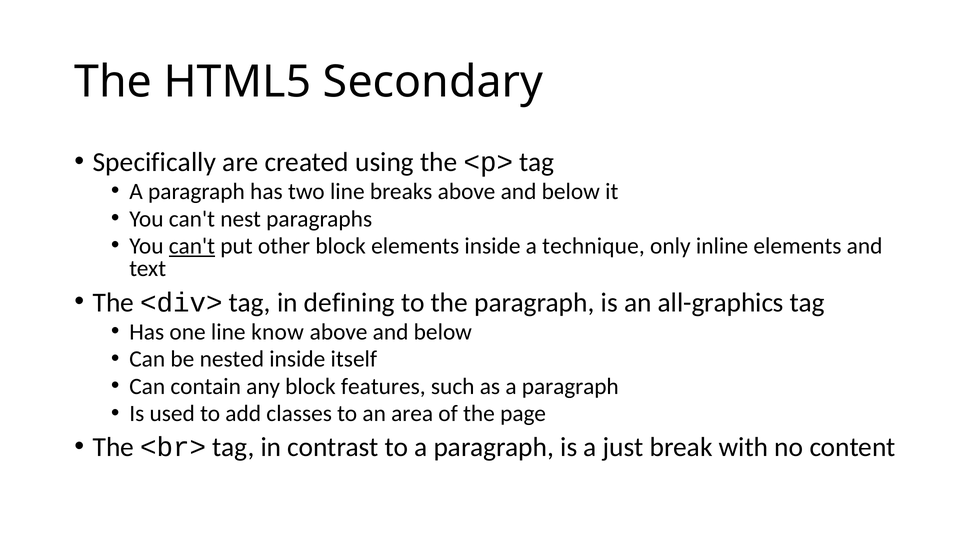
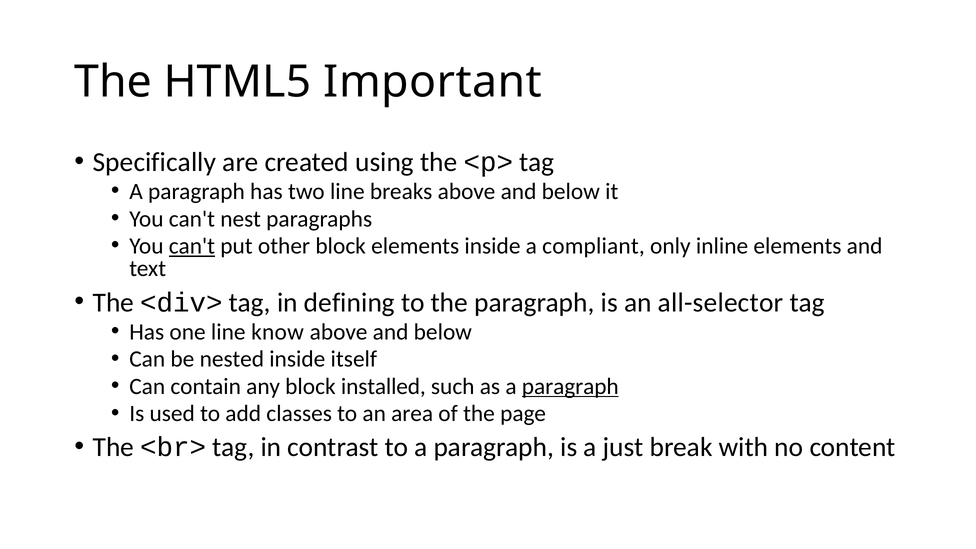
Secondary: Secondary -> Important (433, 82)
technique: technique -> compliant (593, 246)
all-graphics: all-graphics -> all-selector (721, 302)
features: features -> installed (383, 386)
paragraph underline: none -> present (570, 386)
